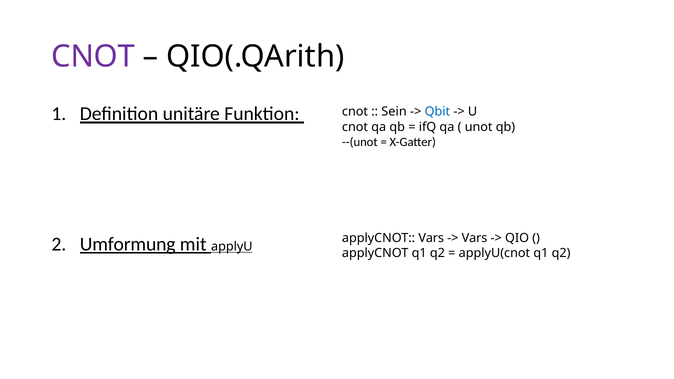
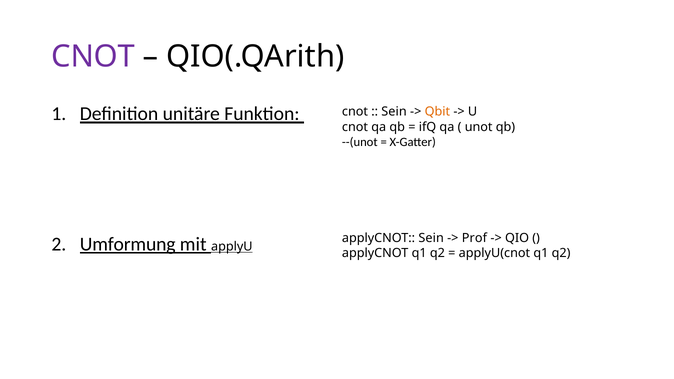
Qbit colour: blue -> orange (437, 112)
applyCNOT Vars: Vars -> Sein (431, 238)
Vars: Vars -> Prof (474, 238)
